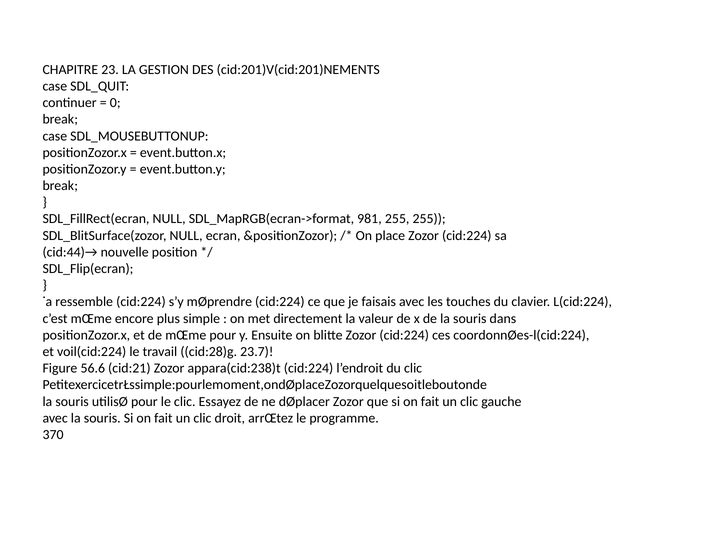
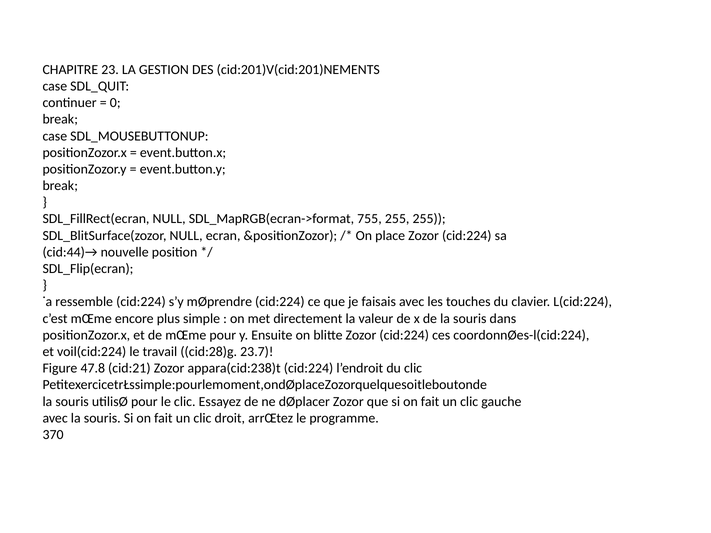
981: 981 -> 755 (369, 219)
56.6: 56.6 -> 47.8 (93, 368)
